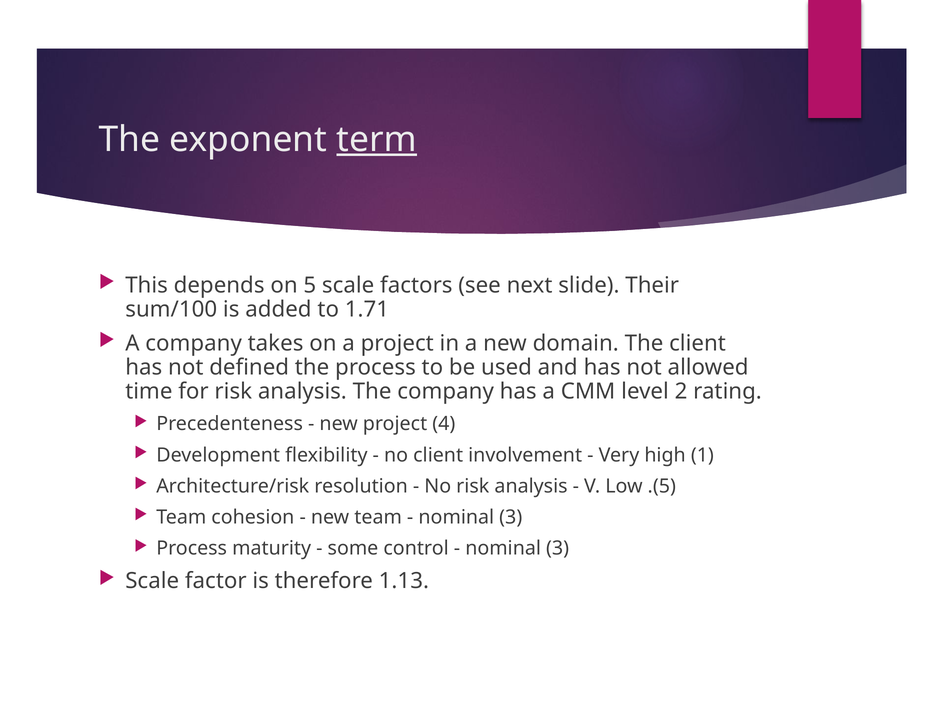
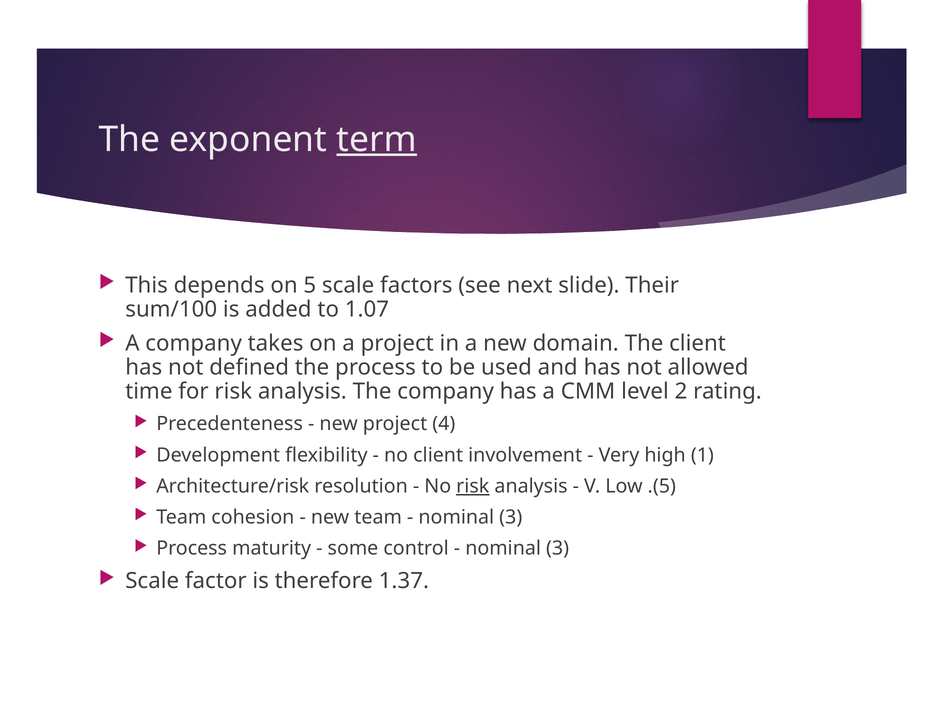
1.71: 1.71 -> 1.07 (367, 309)
risk underline: none -> present (473, 486)
1.13: 1.13 -> 1.37 (404, 581)
